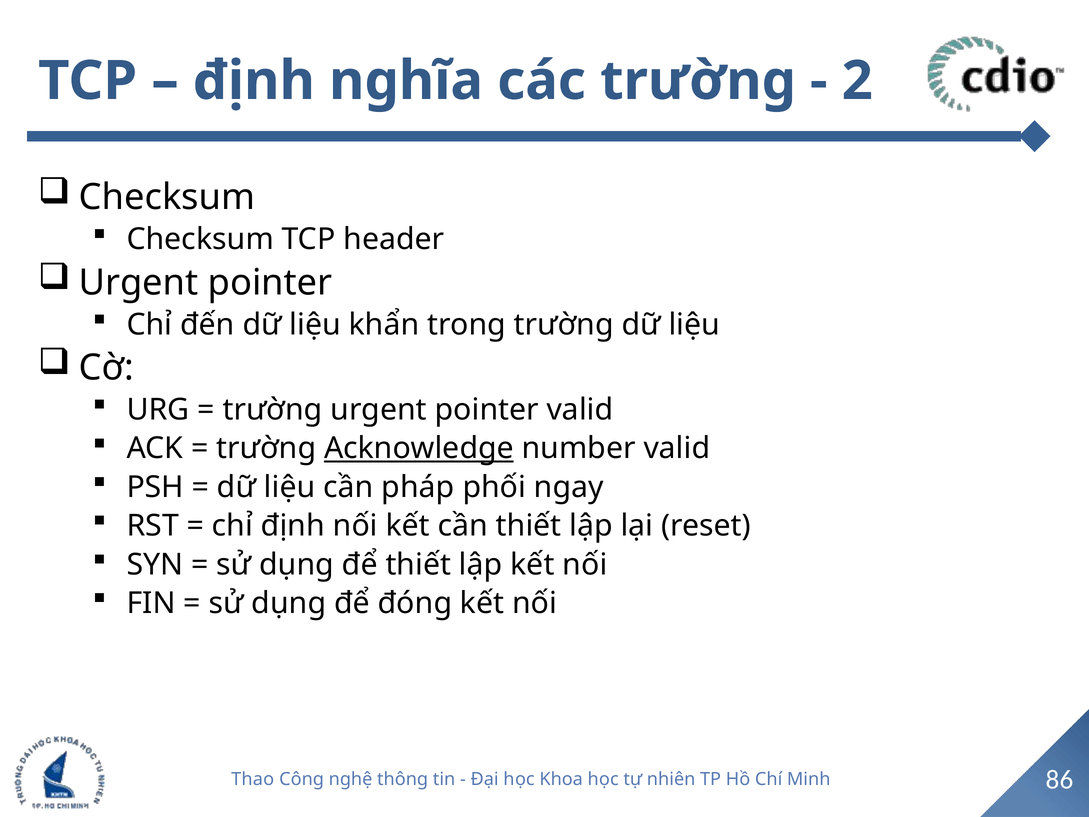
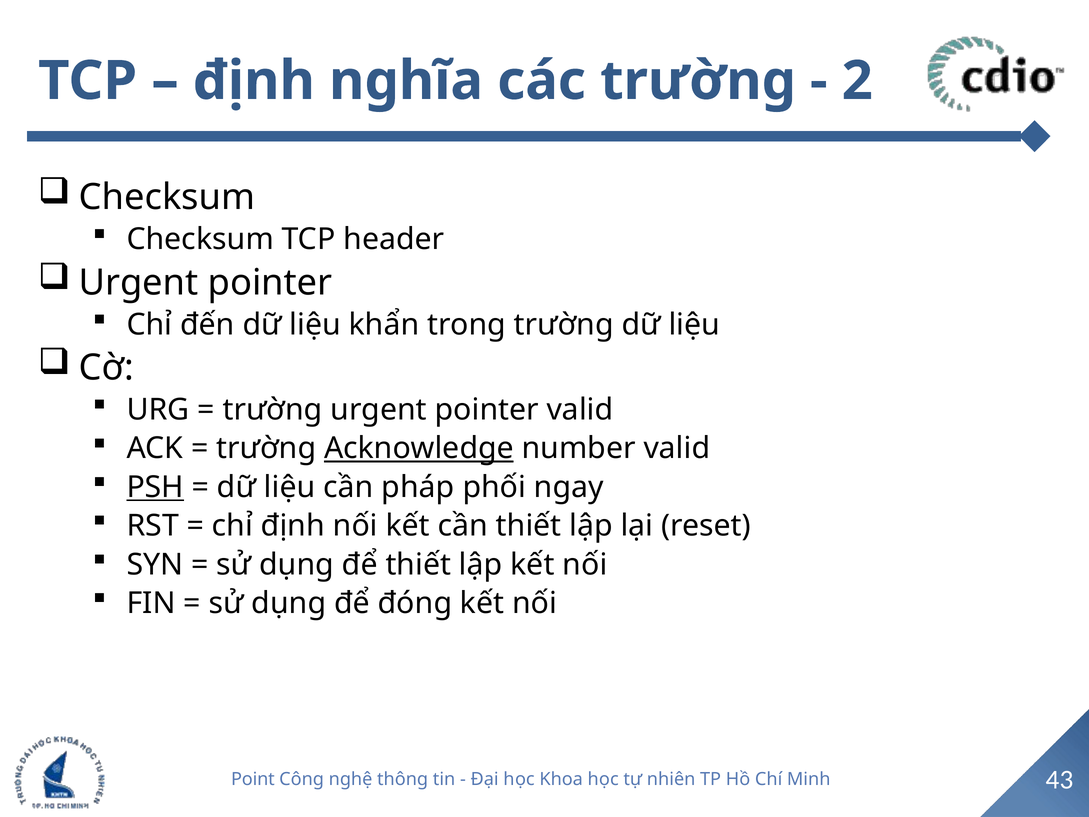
PSH underline: none -> present (155, 487)
Thao: Thao -> Point (253, 779)
86: 86 -> 43 (1060, 780)
